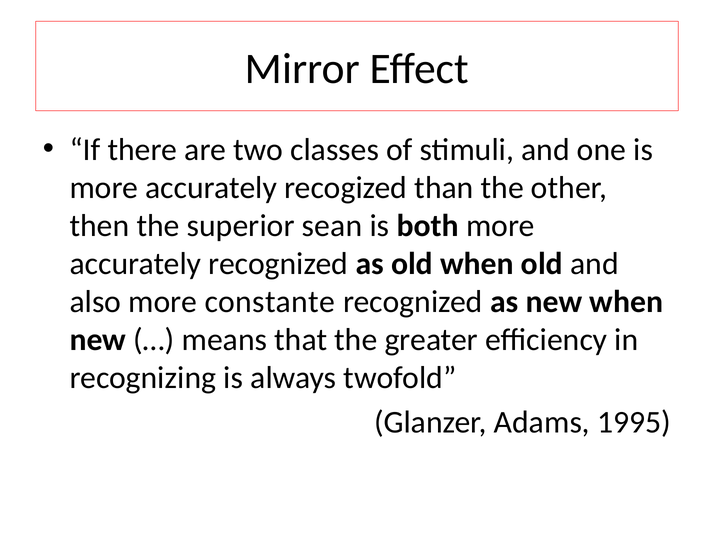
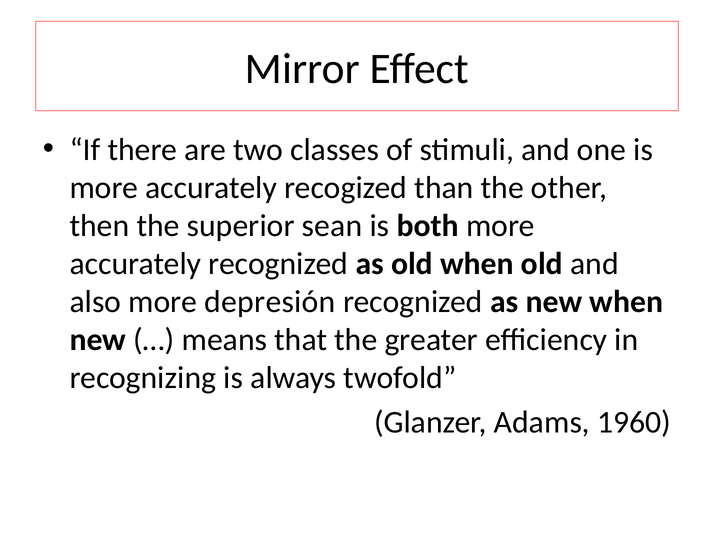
constante: constante -> depresión (270, 302)
1995: 1995 -> 1960 (634, 423)
